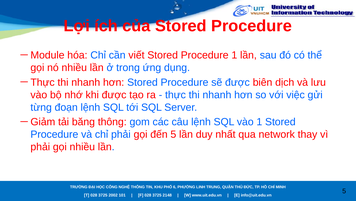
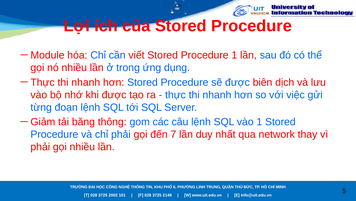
đến 5: 5 -> 7 (173, 134)
